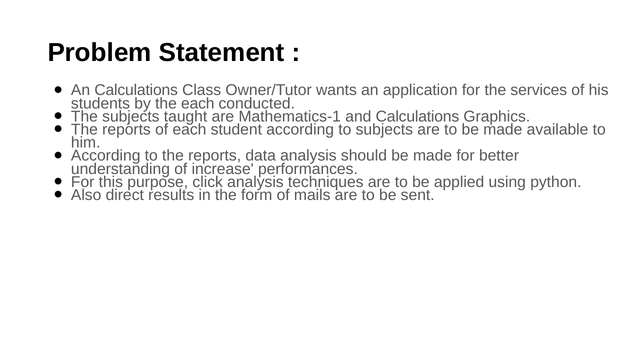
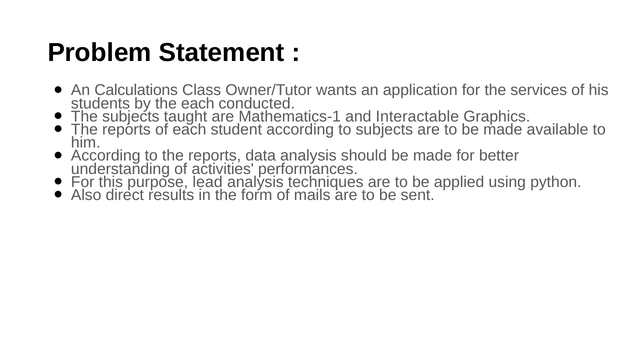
and Calculations: Calculations -> Interactable (417, 117)
increase: increase -> activities (223, 169)
click: click -> lead (208, 182)
